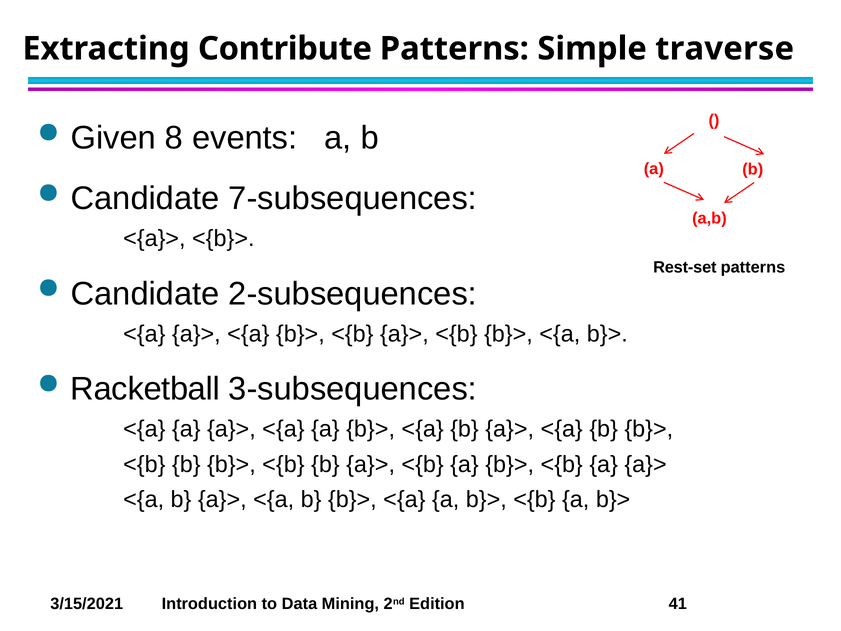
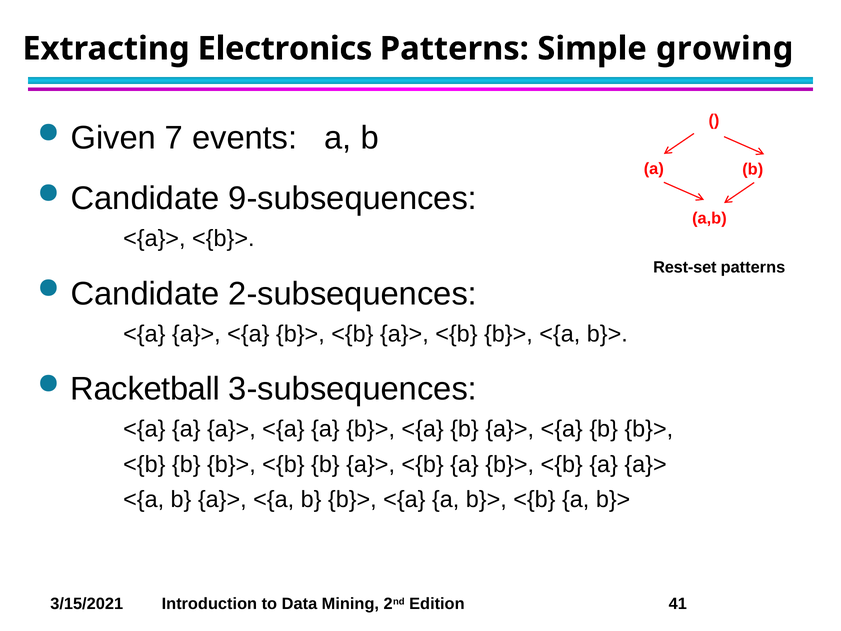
Contribute: Contribute -> Electronics (285, 49)
traverse: traverse -> growing (725, 49)
8: 8 -> 7 (174, 138)
7-subsequences: 7-subsequences -> 9-subsequences (353, 198)
